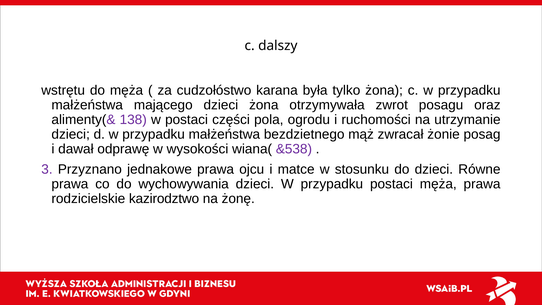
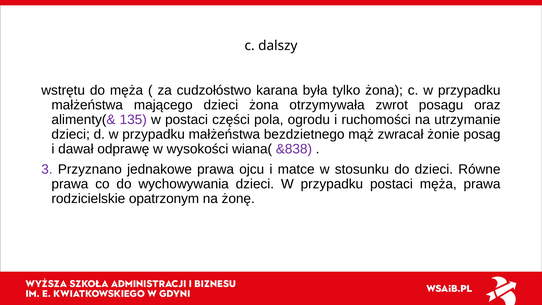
138: 138 -> 135 (133, 120)
&538: &538 -> &838 (294, 149)
kazirodztwo: kazirodztwo -> opatrzonym (164, 198)
